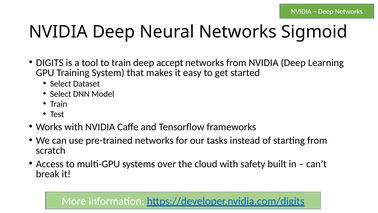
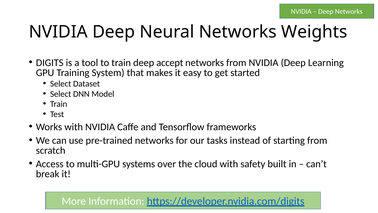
Sigmoid: Sigmoid -> Weights (314, 32)
